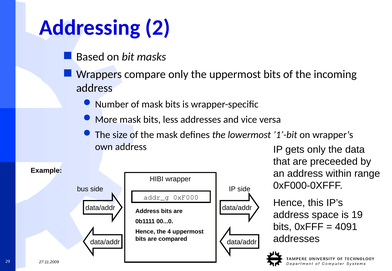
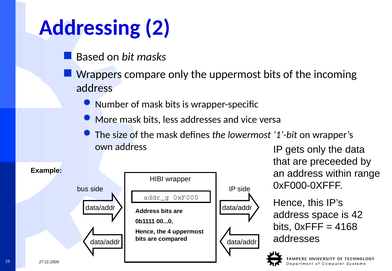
19: 19 -> 42 (357, 215)
4091: 4091 -> 4168 (346, 227)
